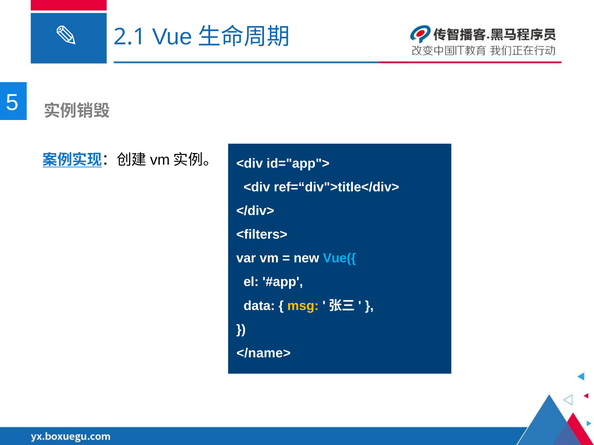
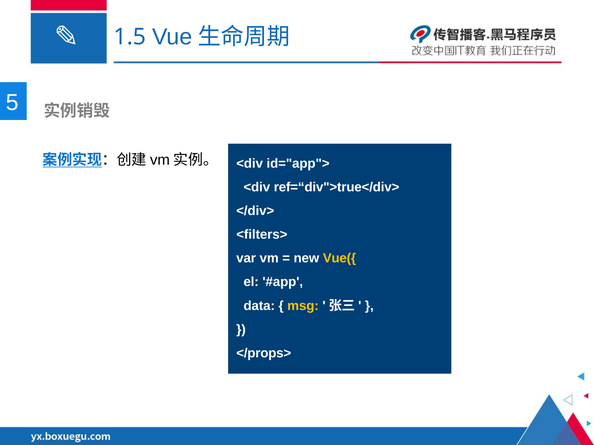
2.1: 2.1 -> 1.5 (130, 37)
ref=“div">title</div>: ref=“div">title</div> -> ref=“div">true</div> (337, 187)
Vue({ colour: light blue -> yellow (339, 259)
</name>: </name> -> </props> (264, 353)
